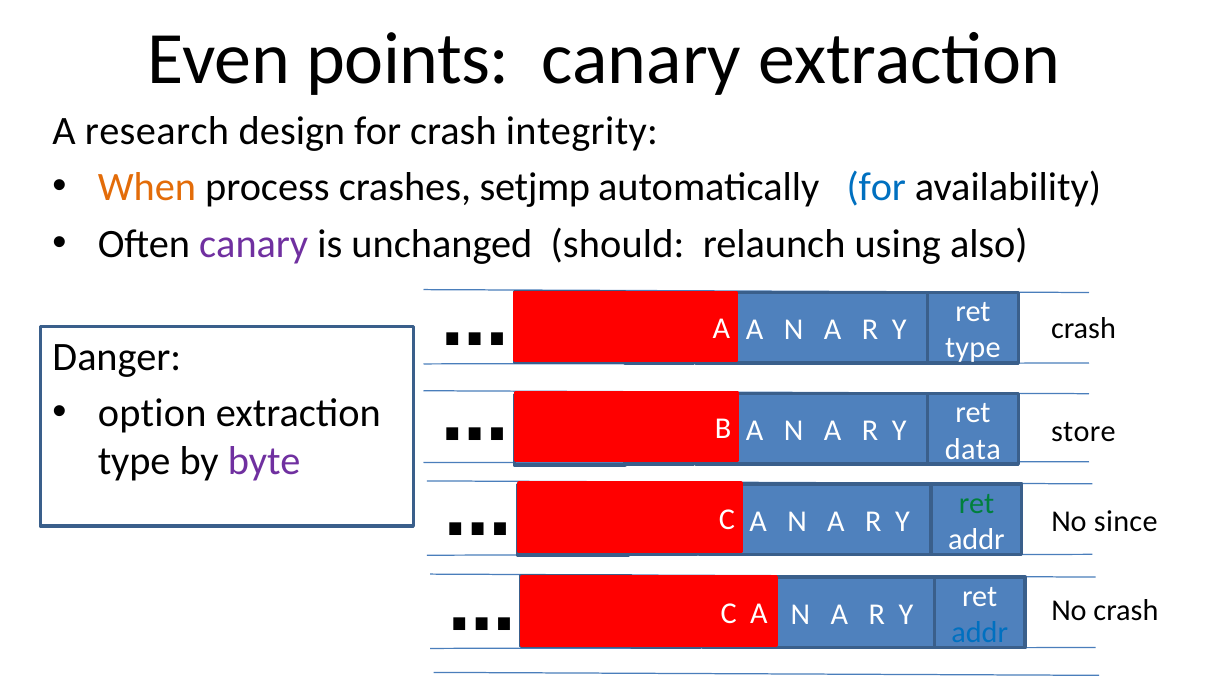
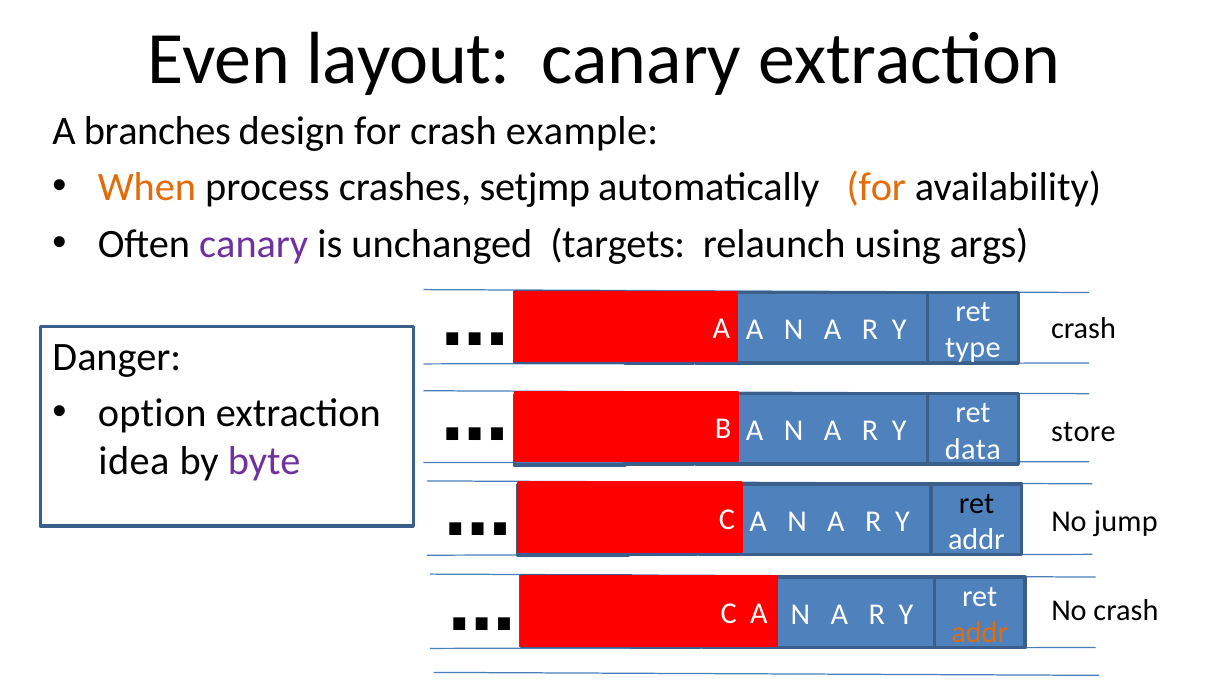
points: points -> layout (408, 59)
research: research -> branches (157, 131)
integrity: integrity -> example (582, 131)
for colour: blue -> orange (876, 188)
should: should -> targets (618, 244)
also: also -> args (989, 244)
type: type -> idea (134, 462)
ret colour: green -> black (976, 504)
since: since -> jump (1126, 522)
addr colour: blue -> orange (980, 633)
